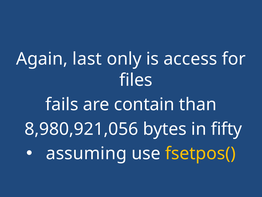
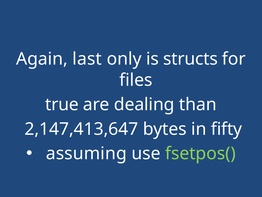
access: access -> structs (191, 59)
fails: fails -> true (62, 104)
contain: contain -> dealing (144, 104)
8,980,921,056: 8,980,921,056 -> 2,147,413,647 (81, 129)
fsetpos( colour: yellow -> light green (200, 153)
